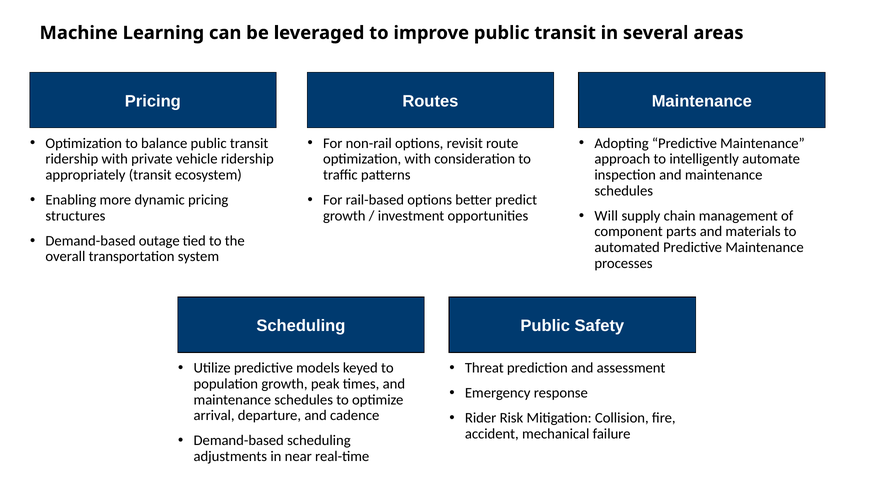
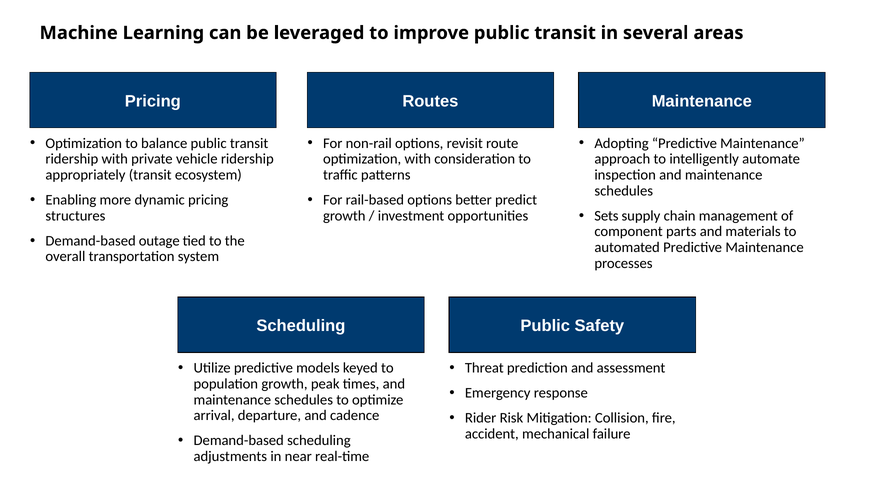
Will: Will -> Sets (606, 216)
